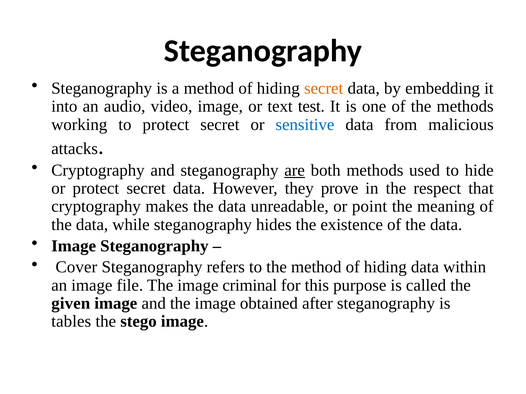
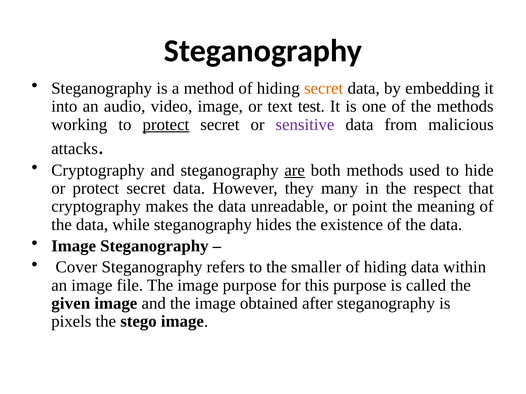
protect underline: none -> present (166, 125)
sensitive colour: blue -> purple (305, 125)
prove: prove -> many (340, 189)
the method: method -> smaller (316, 267)
image criminal: criminal -> purpose (250, 286)
tables: tables -> pixels (71, 322)
